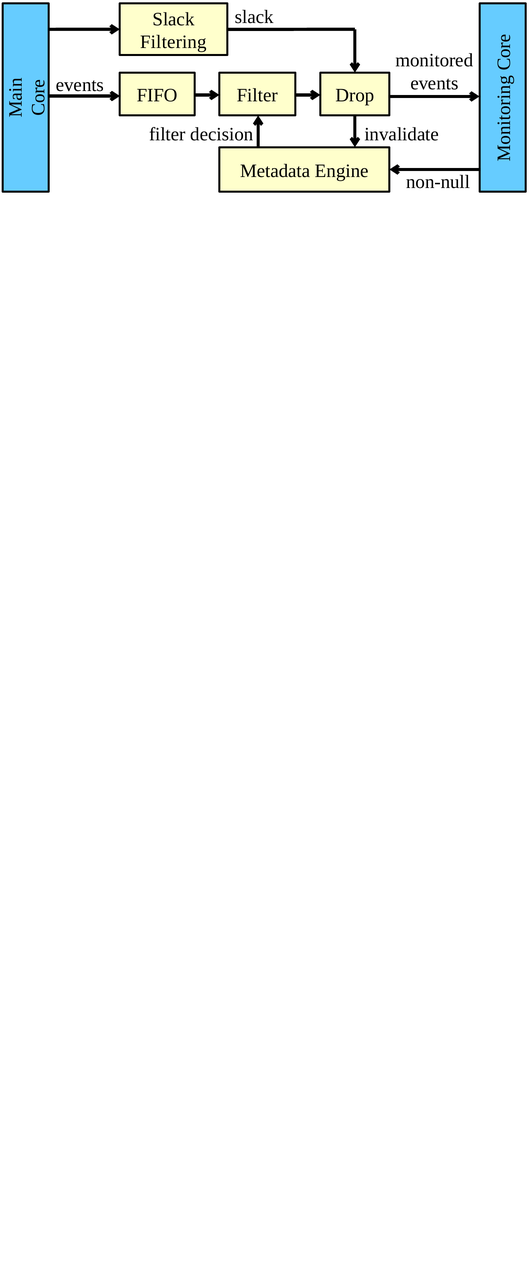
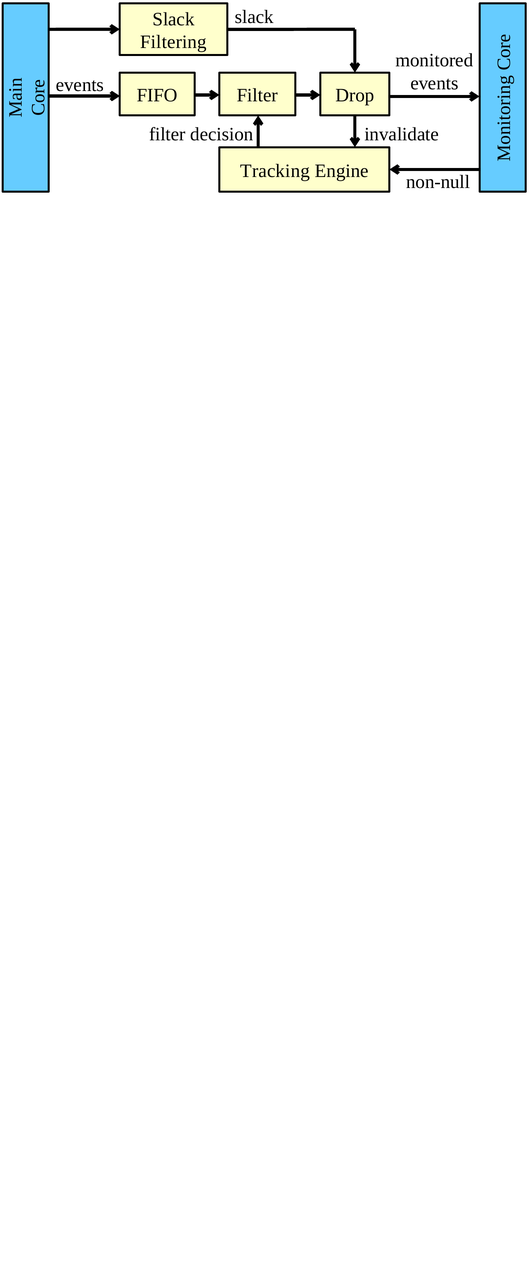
Metadata: Metadata -> Tracking (275, 171)
